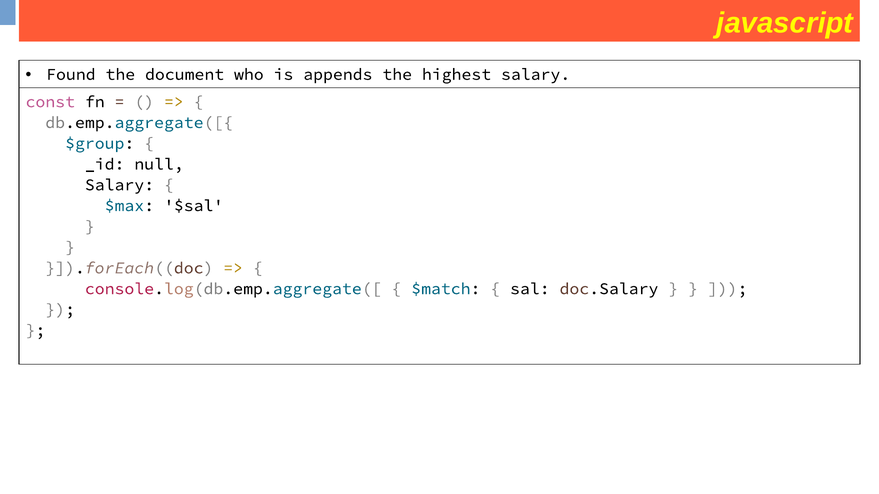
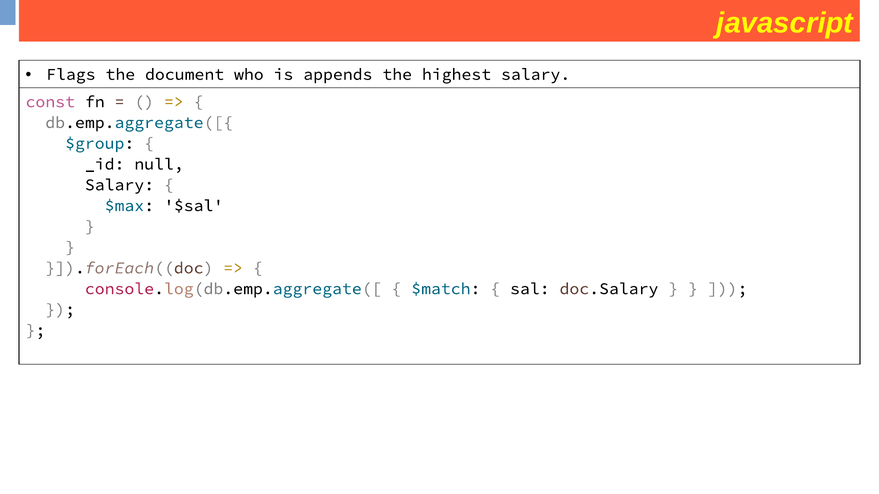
Found: Found -> Flags (71, 74)
